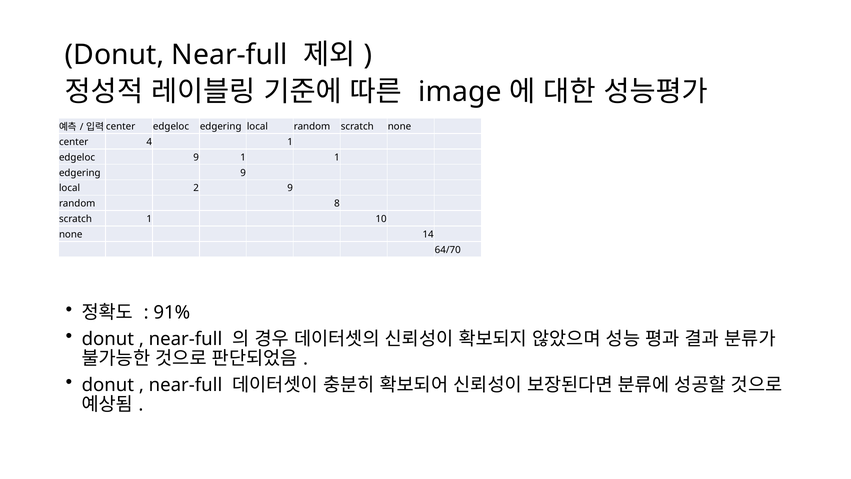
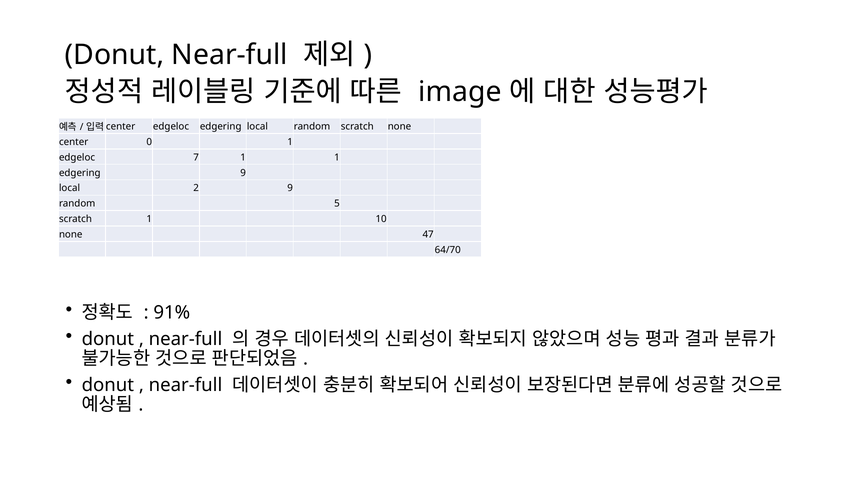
4: 4 -> 0 (149, 142)
edgeloc 9: 9 -> 7 (196, 157)
8: 8 -> 5 (337, 204)
14: 14 -> 47 (428, 234)
